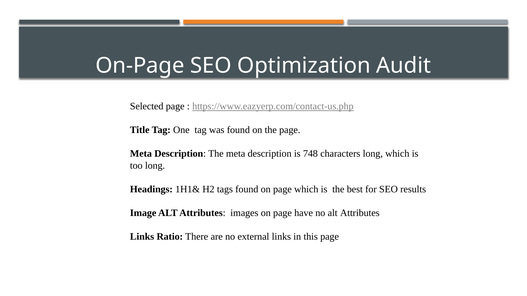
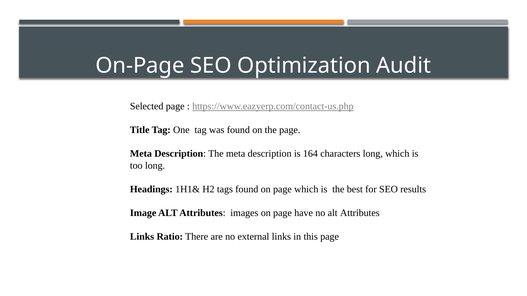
748: 748 -> 164 (310, 154)
